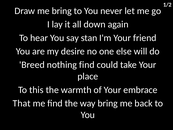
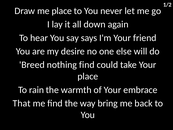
me bring: bring -> place (62, 11)
stan: stan -> says (89, 38)
this: this -> rain (36, 90)
